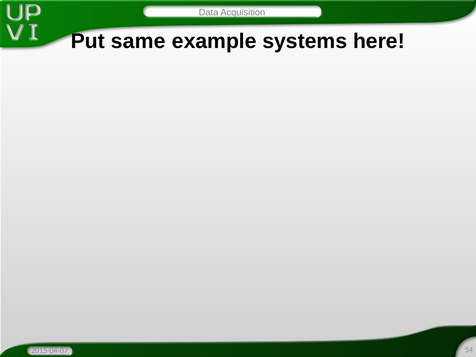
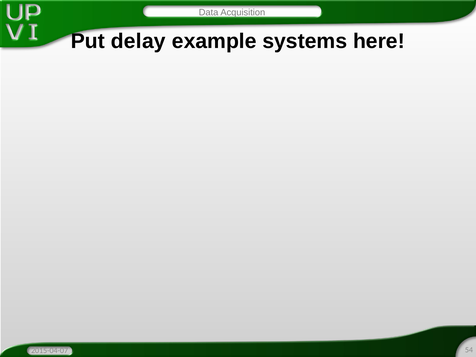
same: same -> delay (138, 41)
